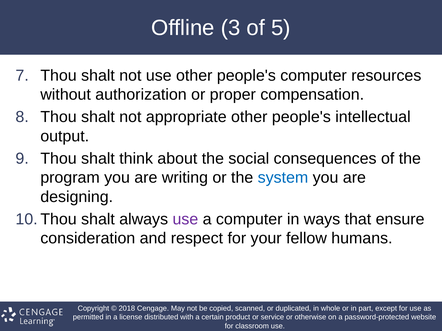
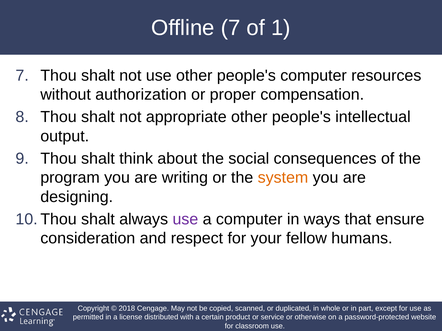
Offline 3: 3 -> 7 (231, 28)
5: 5 -> 1 (281, 28)
system colour: blue -> orange (283, 178)
